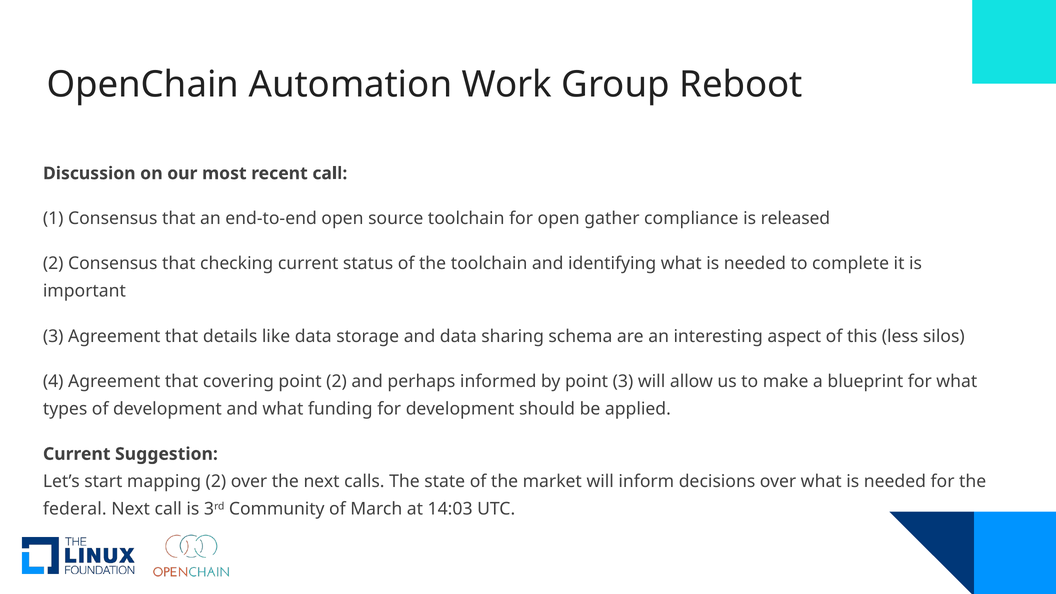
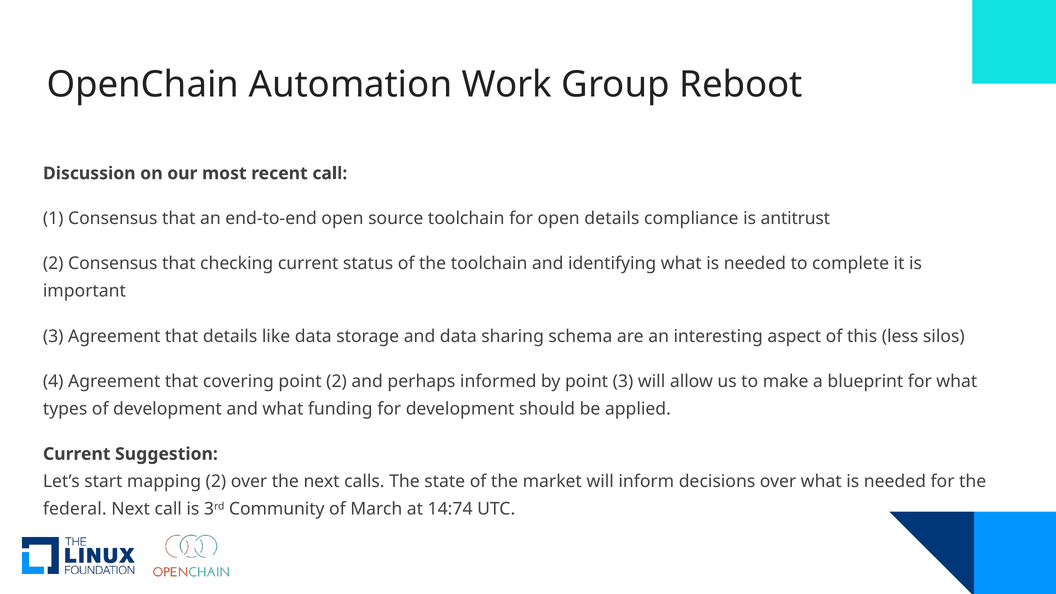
open gather: gather -> details (612, 219)
released: released -> antitrust (795, 219)
14:03: 14:03 -> 14:74 (450, 509)
